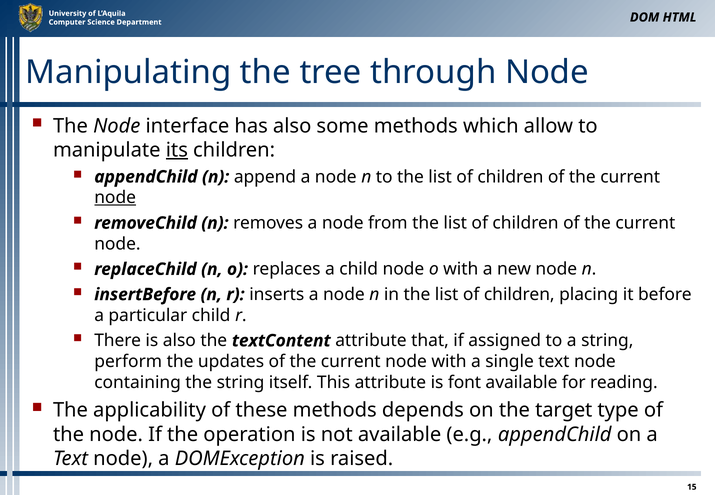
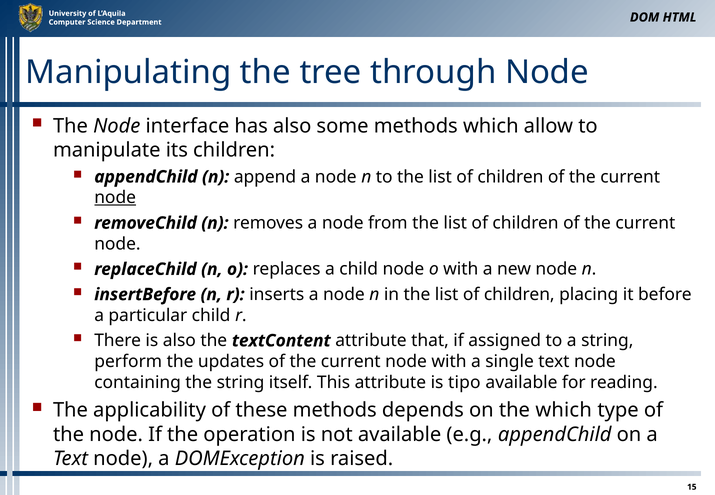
its underline: present -> none (177, 150)
font: font -> tipo (464, 382)
the target: target -> which (564, 410)
